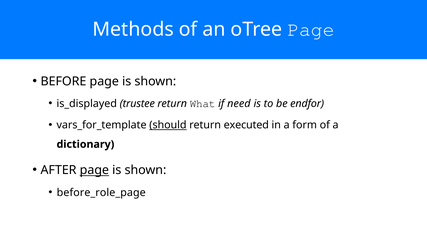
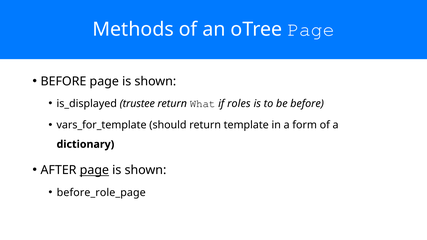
need: need -> roles (239, 104)
be endfor: endfor -> before (307, 104)
should underline: present -> none (168, 125)
executed: executed -> template (246, 125)
